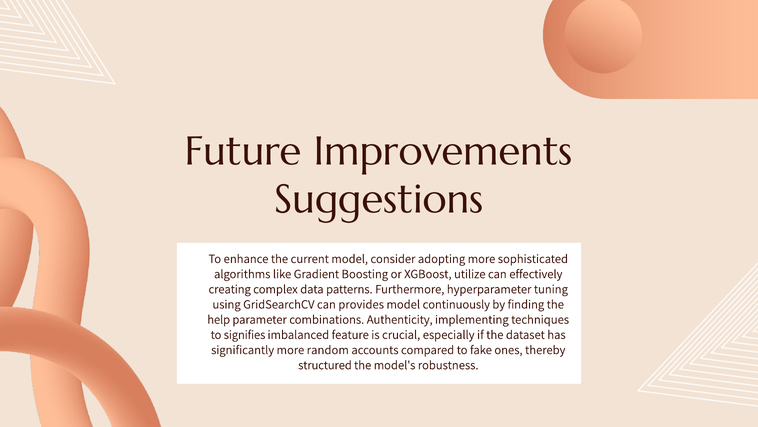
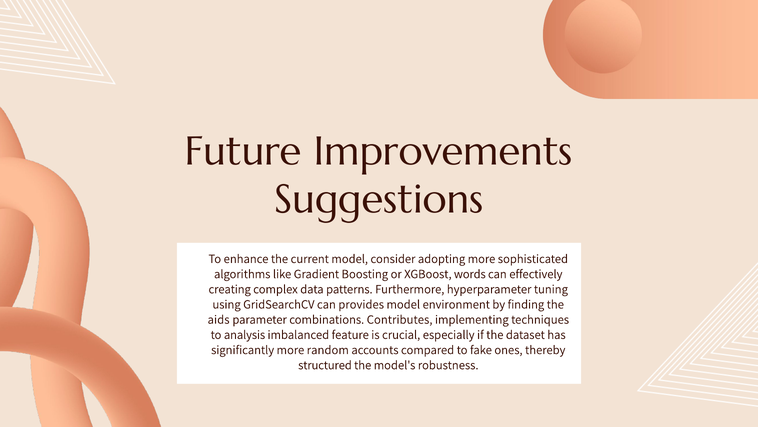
utilize: utilize -> words (470, 274)
continuously: continuously -> environment (456, 304)
help: help -> aids (219, 319)
Authenticity: Authenticity -> Contributes (400, 319)
signifies: signifies -> analysis (245, 334)
